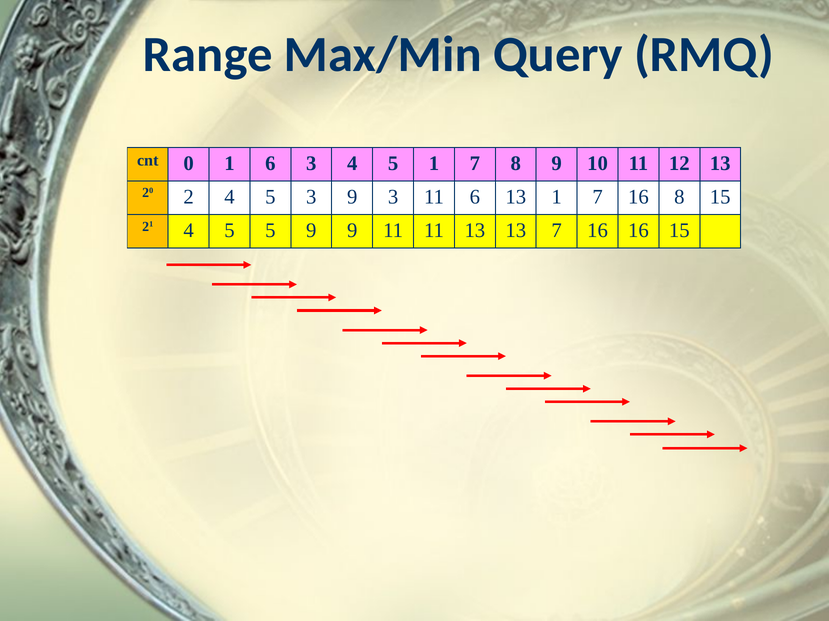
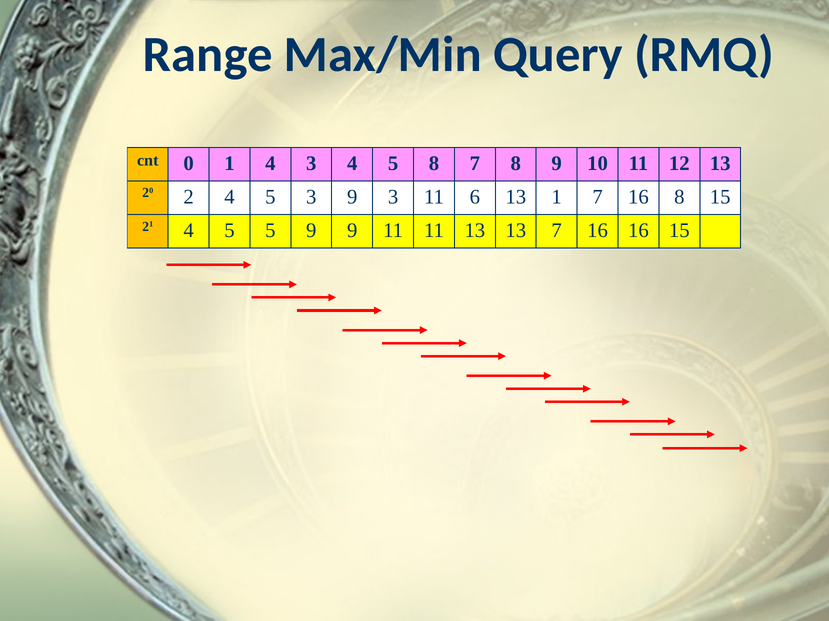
1 6: 6 -> 4 (270, 163)
5 1: 1 -> 8 (434, 163)
